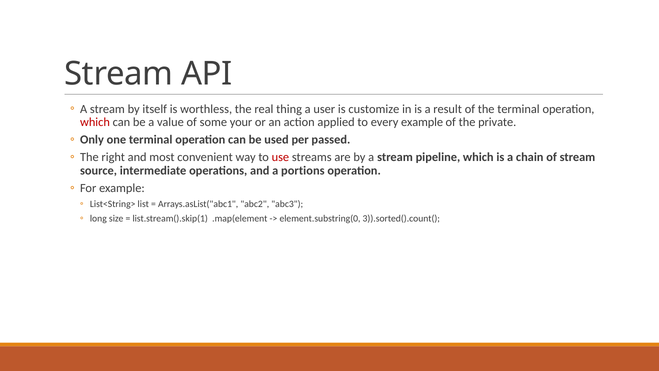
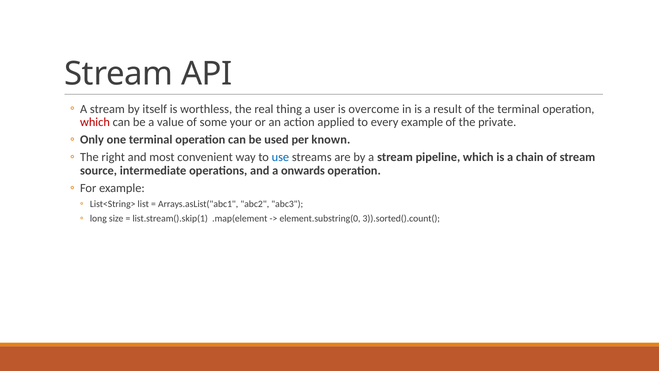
customize: customize -> overcome (374, 109)
passed: passed -> known (331, 140)
use colour: red -> blue (280, 157)
portions: portions -> onwards (303, 170)
